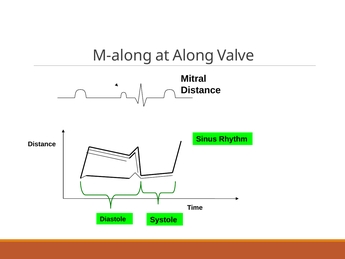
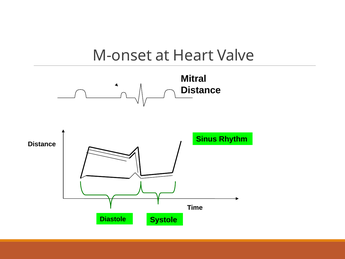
M-along: M-along -> M-onset (122, 56)
Along: Along -> Heart (193, 56)
